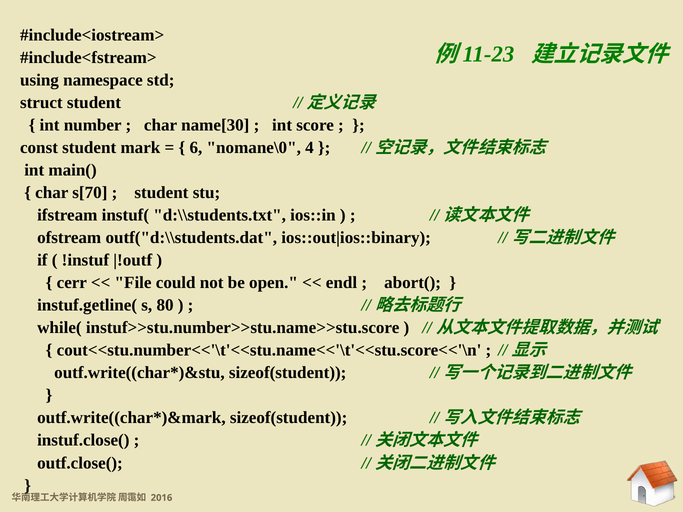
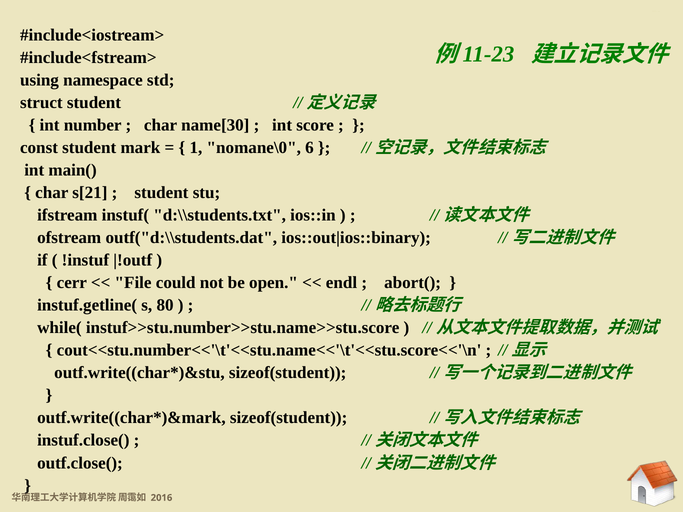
6: 6 -> 1 (196, 148)
nomane\0 4: 4 -> 6 (309, 148)
s[70: s[70 -> s[21 (90, 193)
